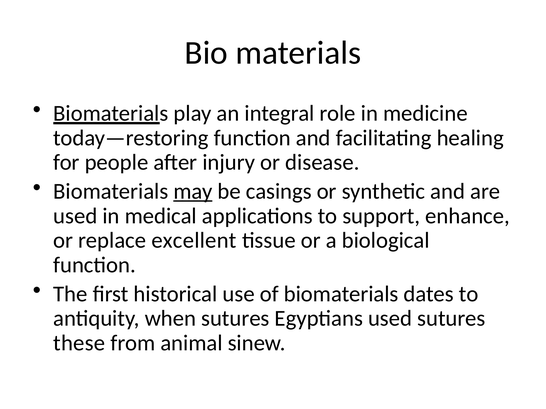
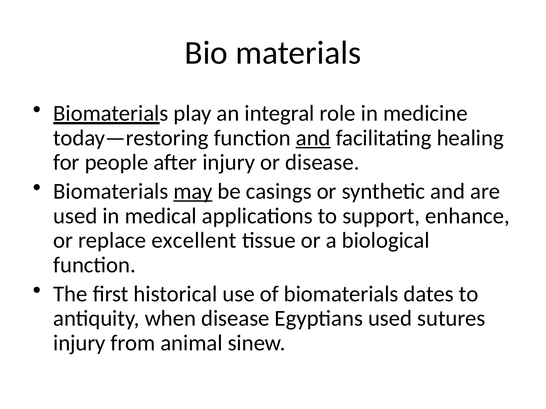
and underline: none -> present (313, 138)
when sutures: sutures -> disease (235, 319)
these: these -> injury (79, 343)
